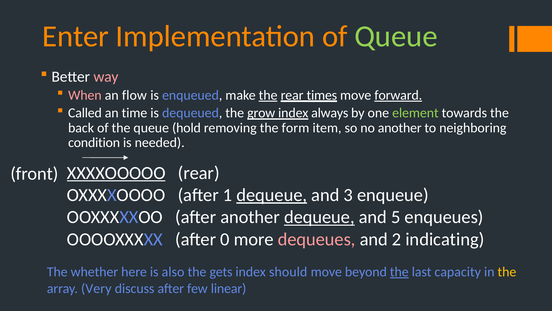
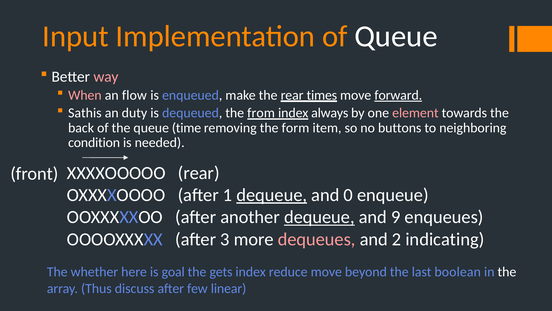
Enter: Enter -> Input (75, 36)
Queue colour: light green -> white (396, 36)
the underline: present -> none (268, 95)
Called: Called -> Sathis (85, 113)
time: time -> duty (134, 113)
grow: grow -> from (261, 113)
element colour: light green -> pink (415, 113)
hold: hold -> time (186, 128)
no another: another -> buttons (400, 128)
XXXXOOOOO underline: present -> none (116, 173)
3: 3 -> 0 (348, 195)
5: 5 -> 9 (396, 217)
0: 0 -> 3 (225, 239)
also: also -> goal (173, 272)
should: should -> reduce (288, 272)
the underline: present -> none (399, 272)
capacity: capacity -> boolean (458, 272)
the colour: yellow -> white (507, 272)
Very: Very -> Thus (96, 288)
